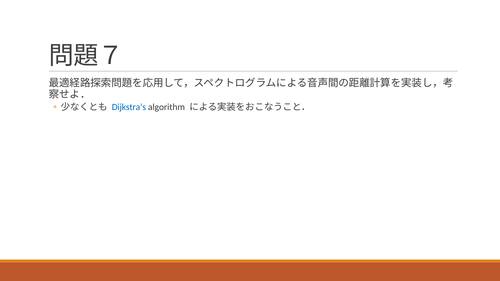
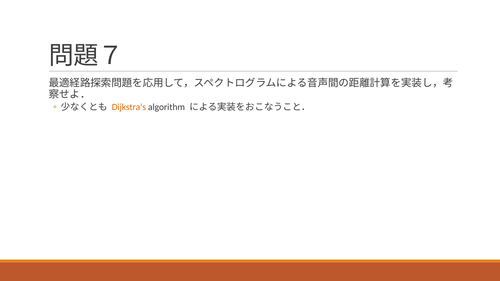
Dijkstra’s colour: blue -> orange (129, 107)
